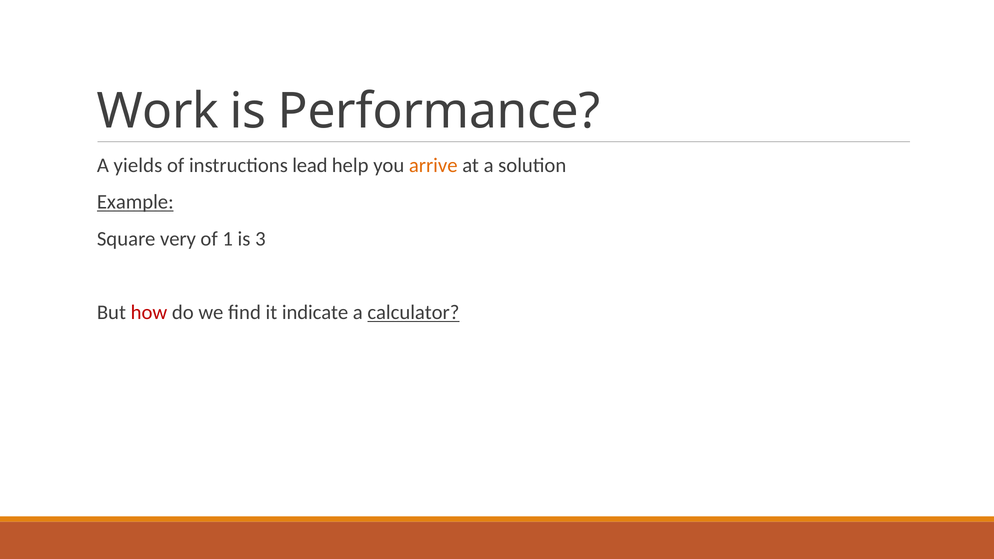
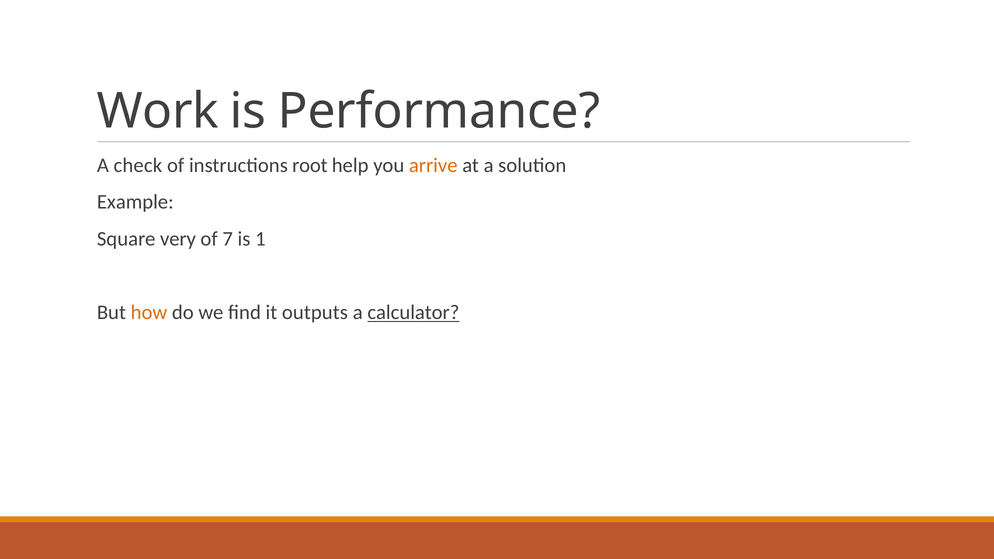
yields: yields -> check (138, 165)
lead: lead -> root (310, 165)
Example underline: present -> none (135, 202)
1: 1 -> 7 (228, 239)
3: 3 -> 1 (260, 239)
how colour: red -> orange (149, 313)
indicate: indicate -> outputs (315, 313)
